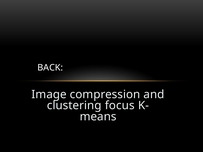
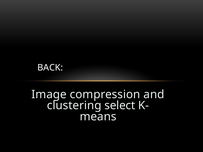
focus: focus -> select (120, 106)
